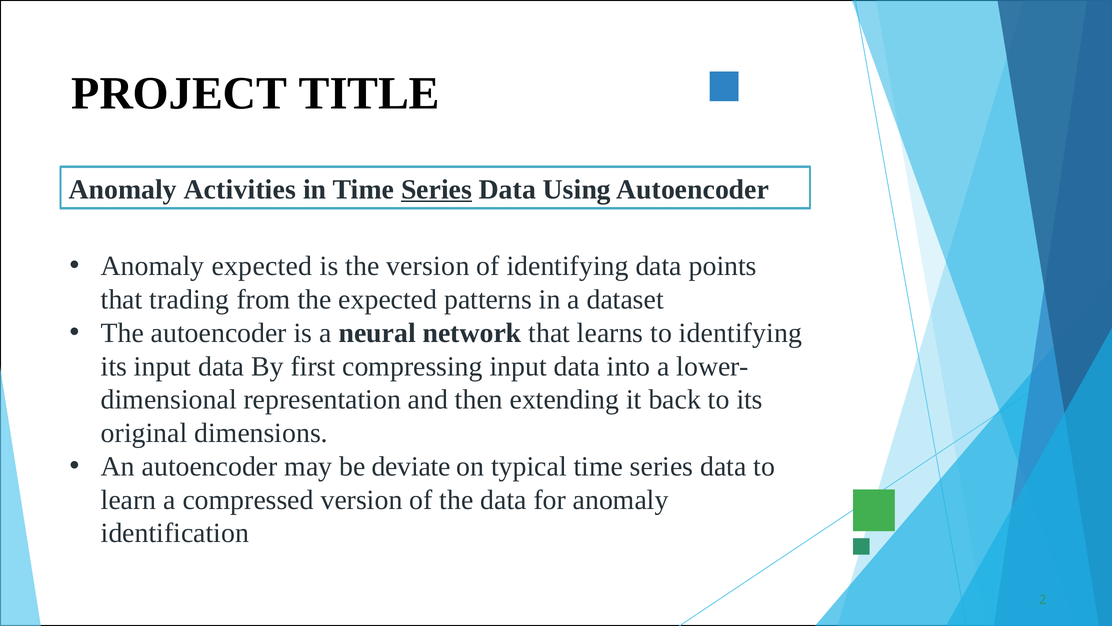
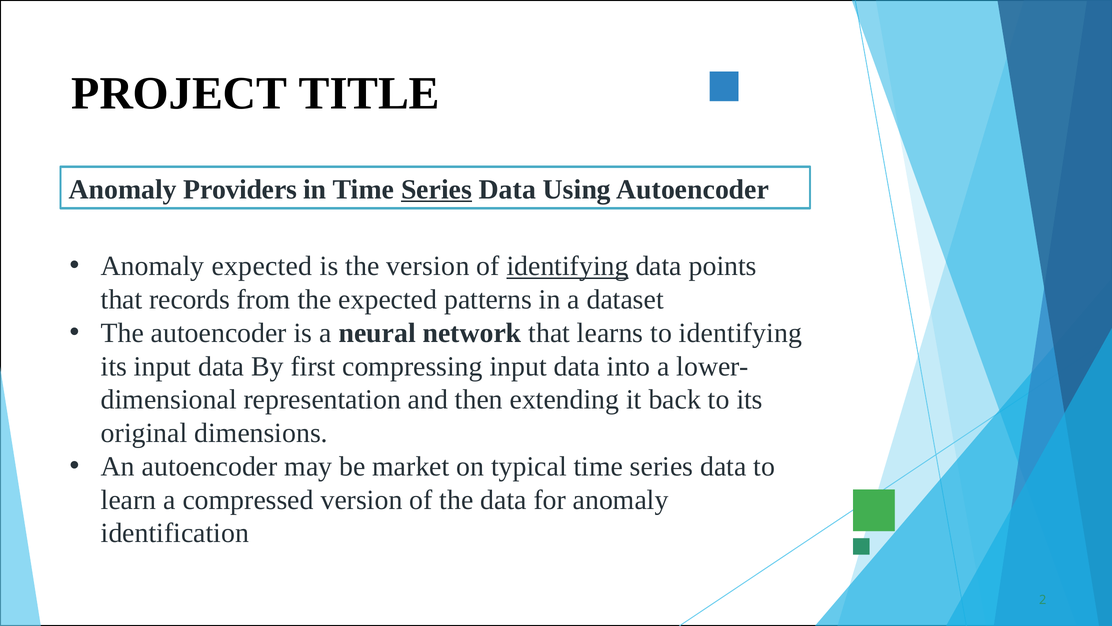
Activities: Activities -> Providers (240, 189)
identifying underline: none -> present (568, 266)
trading: trading -> records (190, 299)
deviate: deviate -> market (411, 466)
